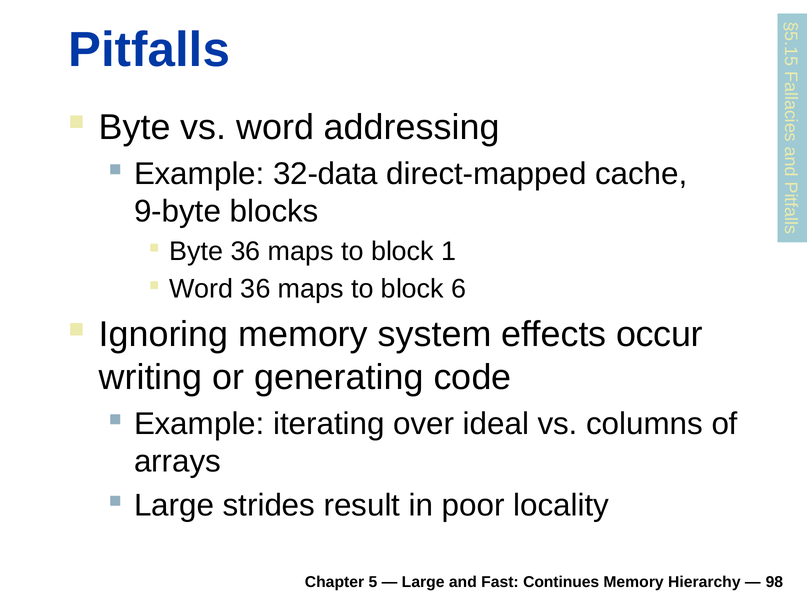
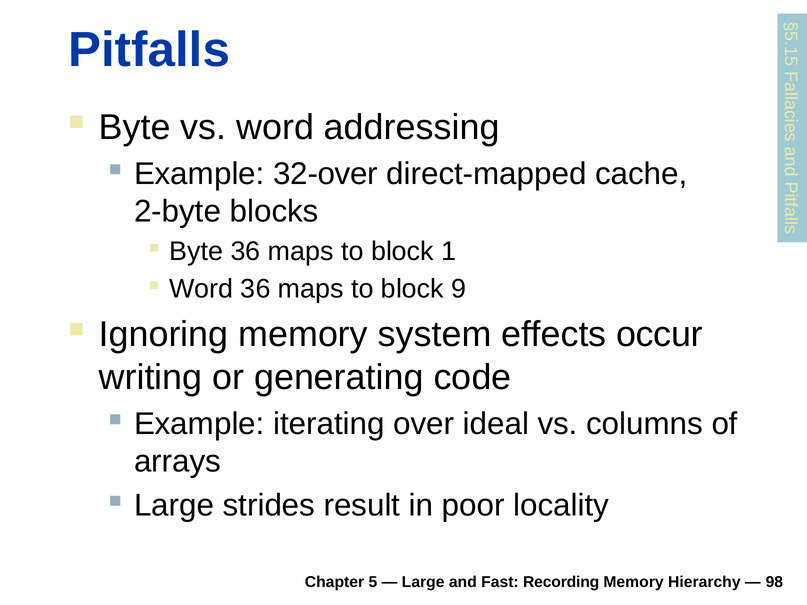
32-data: 32-data -> 32-over (326, 174)
9-byte: 9-byte -> 2-byte (178, 211)
6: 6 -> 9 (459, 289)
Continues: Continues -> Recording (561, 583)
